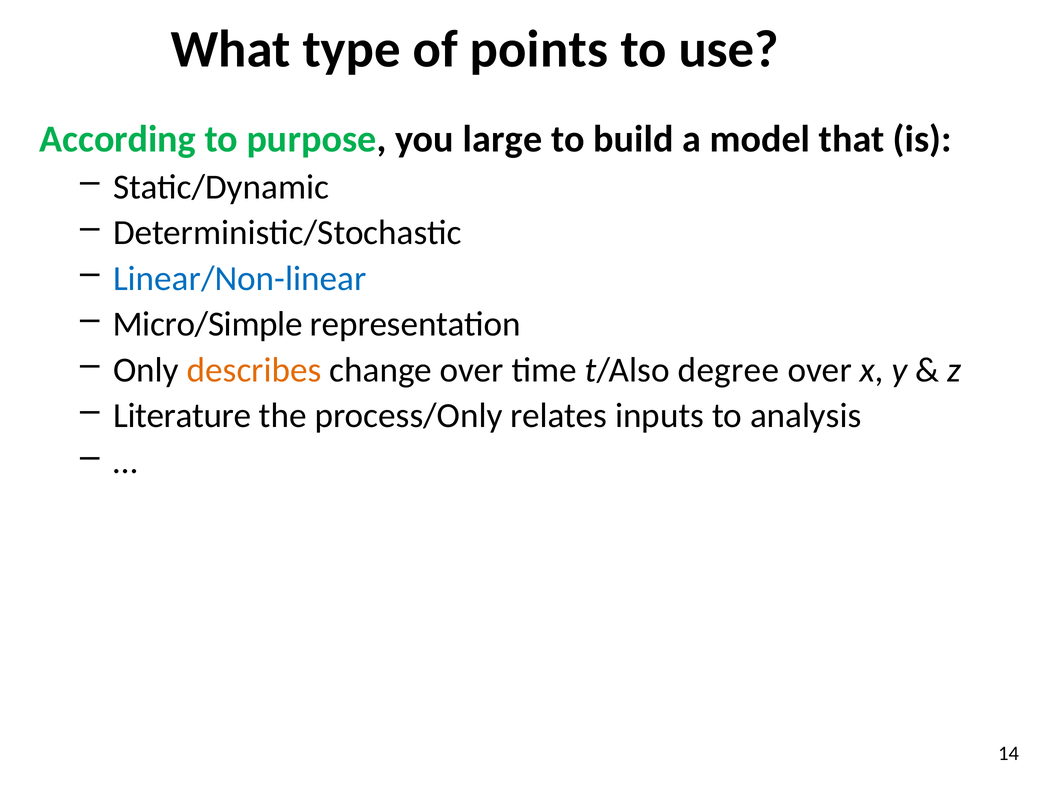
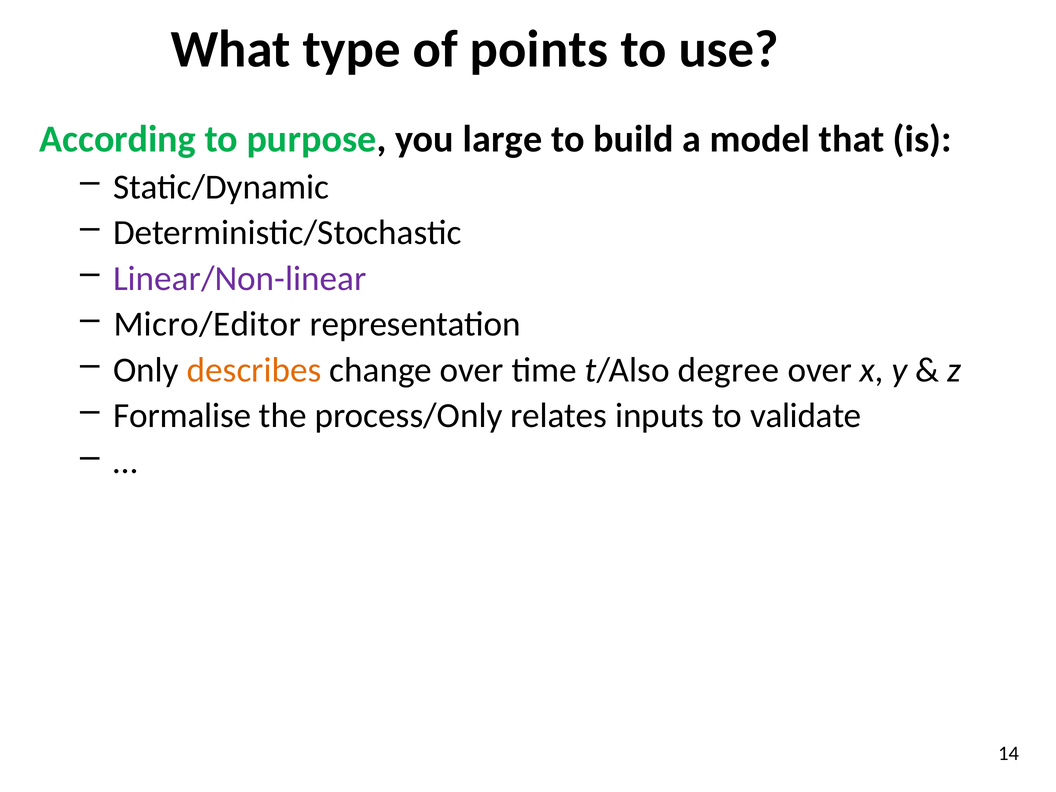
Linear/Non-linear colour: blue -> purple (240, 279)
Micro/Simple: Micro/Simple -> Micro/Editor (207, 324)
Literature: Literature -> Formalise (182, 416)
analysis: analysis -> validate (806, 416)
